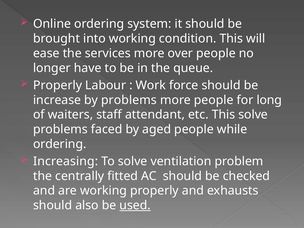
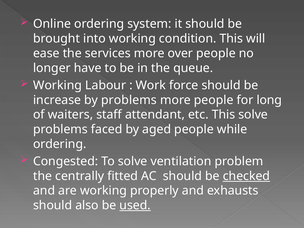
Properly: Properly -> Working (58, 85)
Increasing: Increasing -> Congested (66, 161)
checked underline: none -> present (246, 176)
